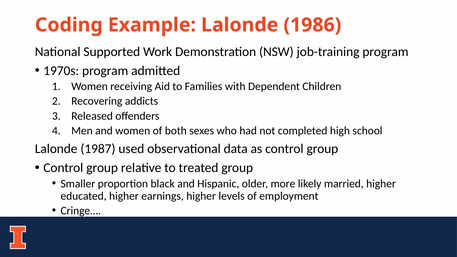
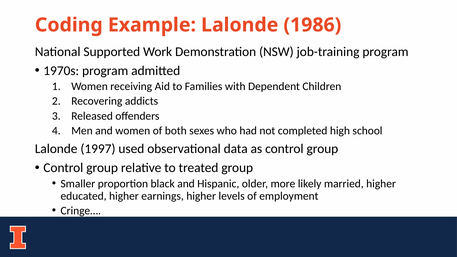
1987: 1987 -> 1997 (98, 149)
